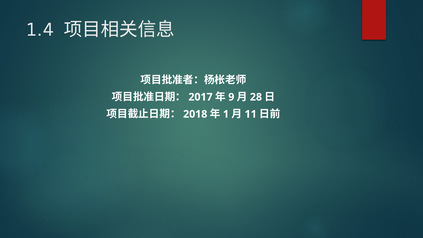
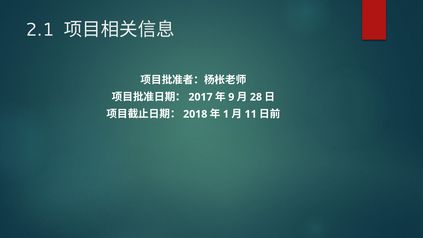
1.4: 1.4 -> 2.1 (40, 30)
